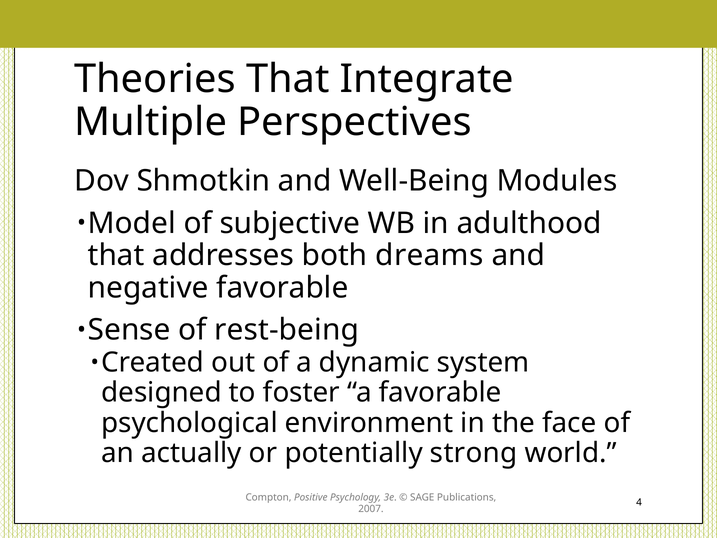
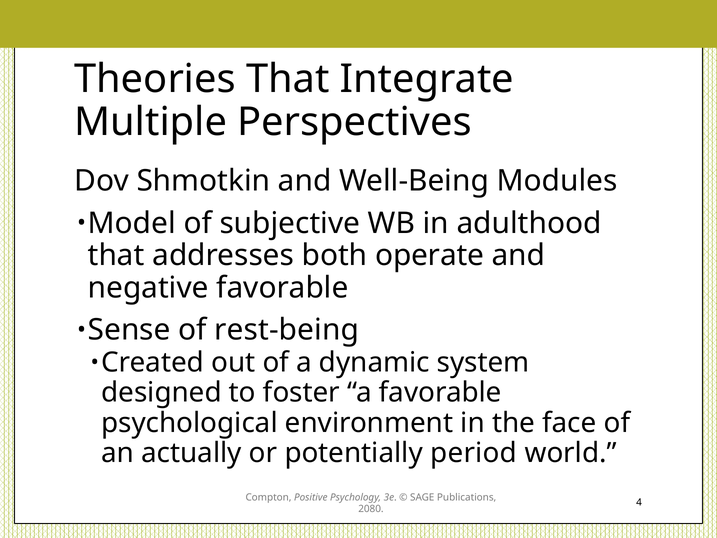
dreams: dreams -> operate (430, 255)
strong: strong -> period (474, 453)
2007: 2007 -> 2080 (371, 509)
